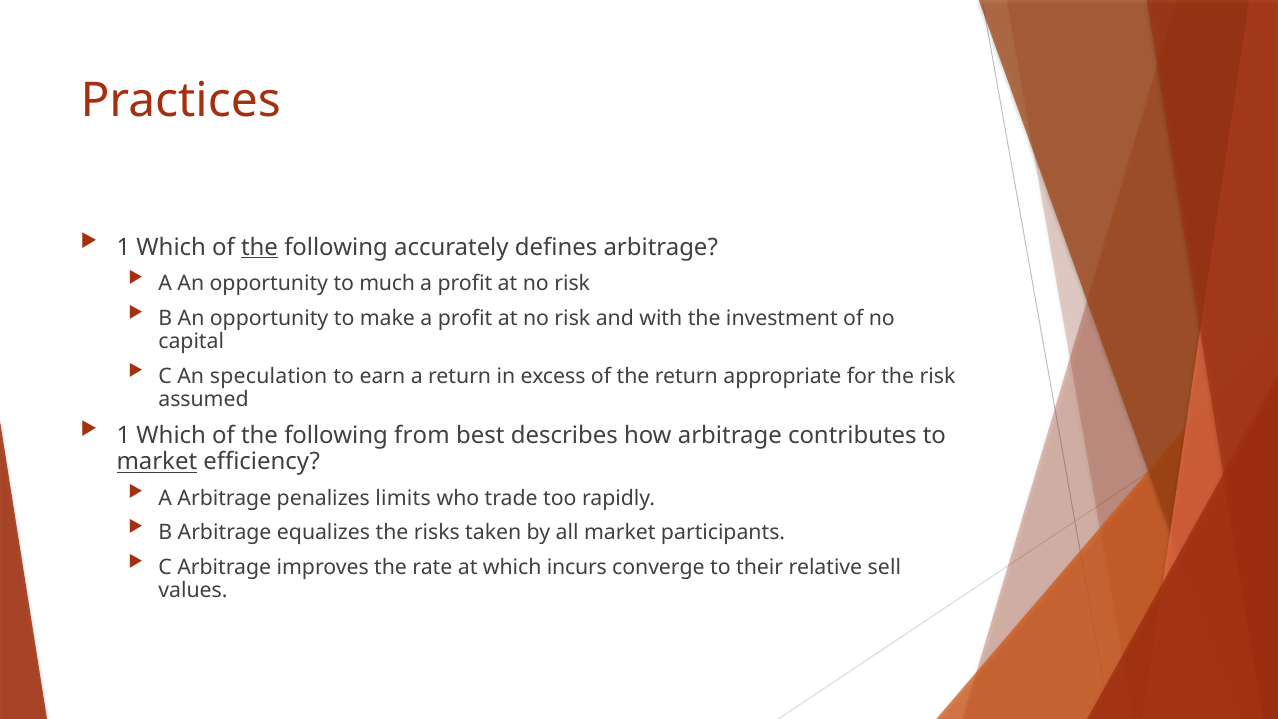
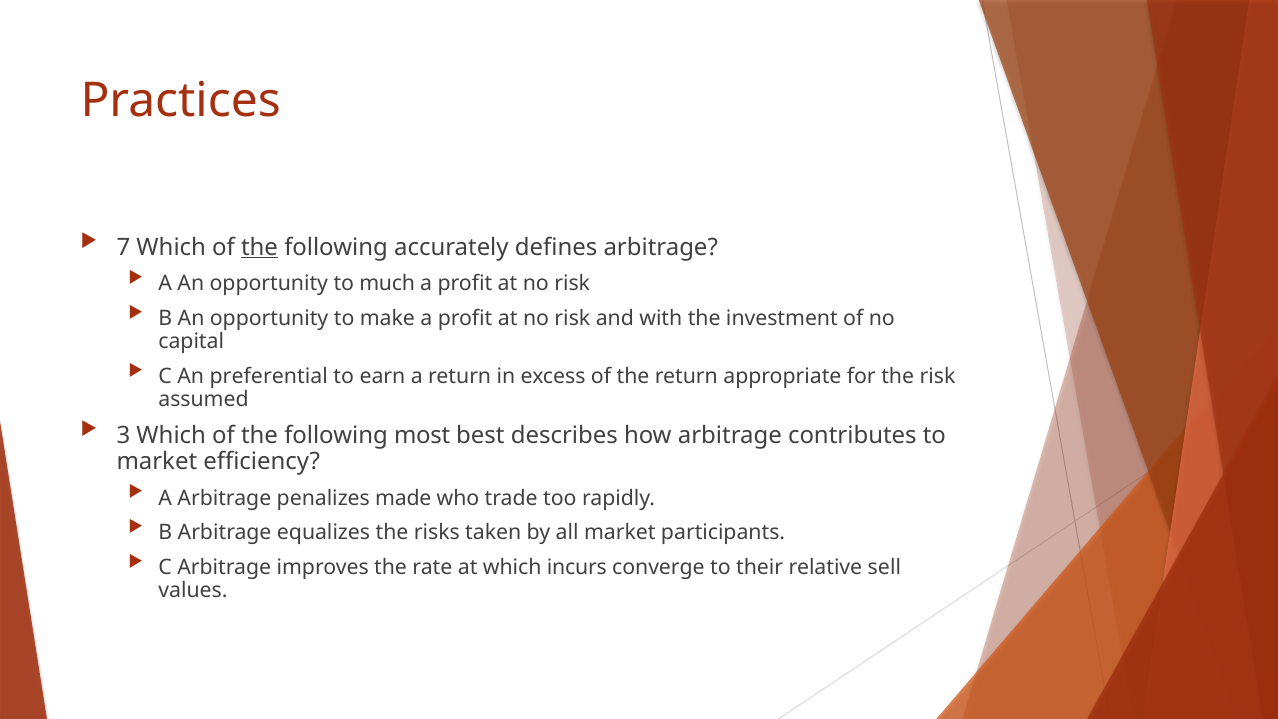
1: 1 -> 7 (123, 247)
speculation: speculation -> preferential (269, 376)
1: 1 -> 3 (123, 436)
from: from -> most (422, 436)
market underline: present -> none (157, 462)
limits: limits -> made (403, 498)
